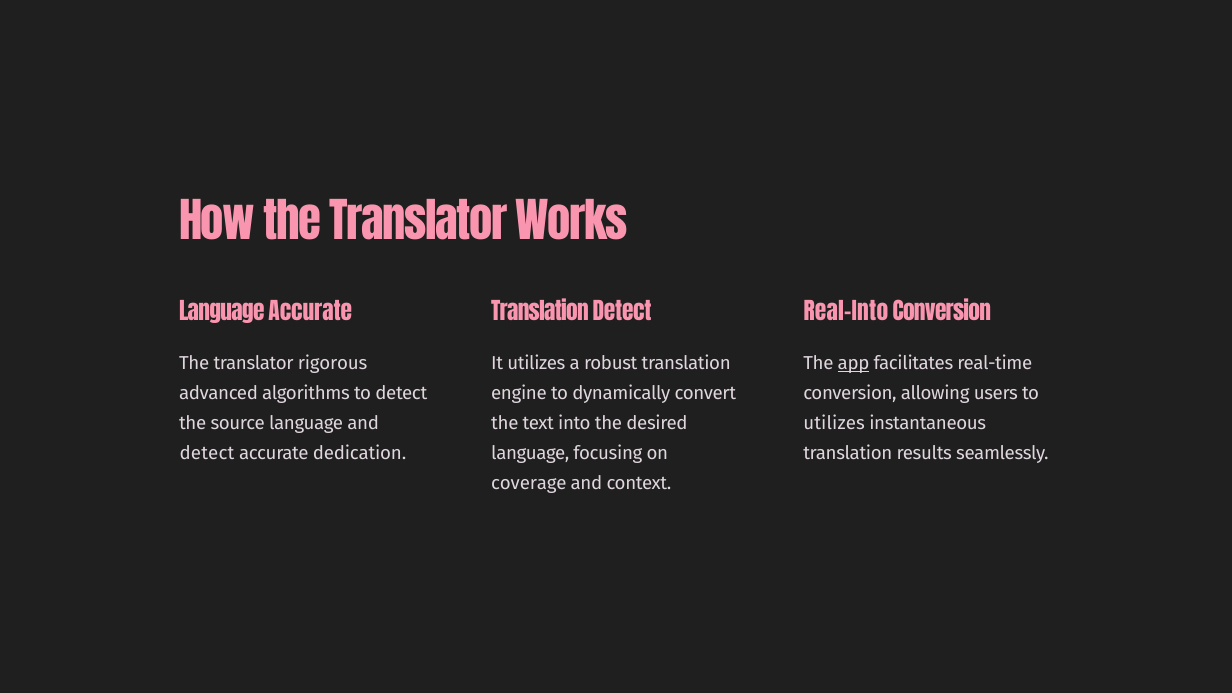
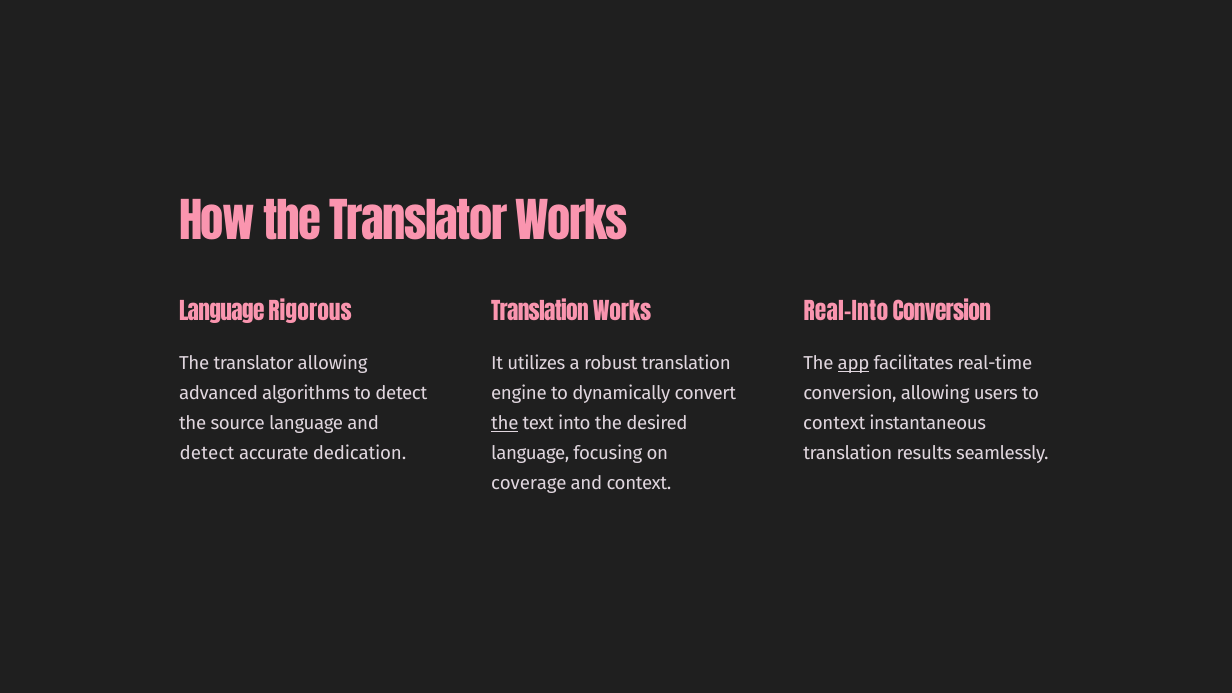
Language Accurate: Accurate -> Rigorous (310, 312)
Translation Detect: Detect -> Works (622, 312)
translator rigorous: rigorous -> allowing (333, 364)
the underline: none -> present (505, 423)
utilizes: utilizes -> context (834, 424)
